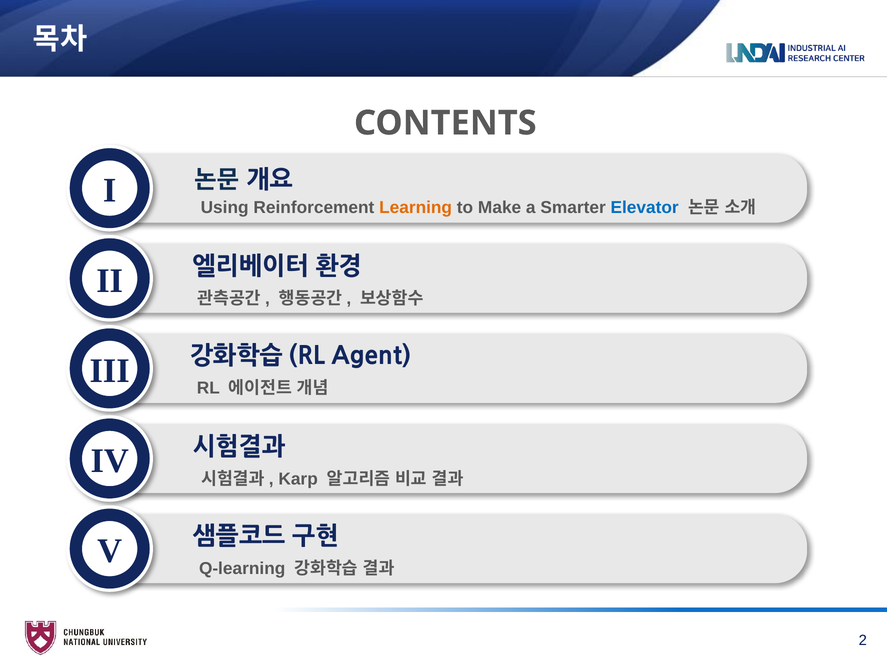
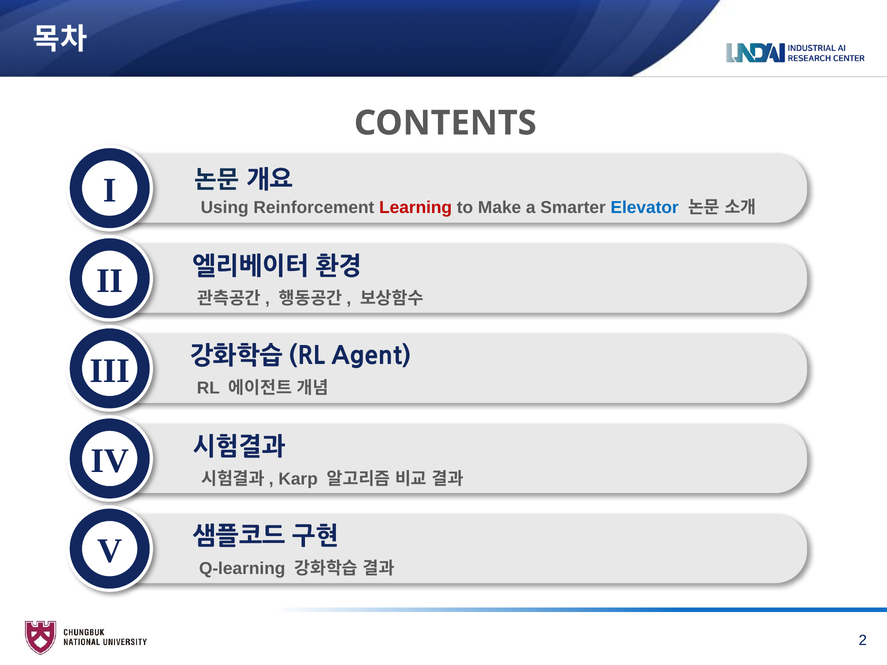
Learning colour: orange -> red (416, 208)
